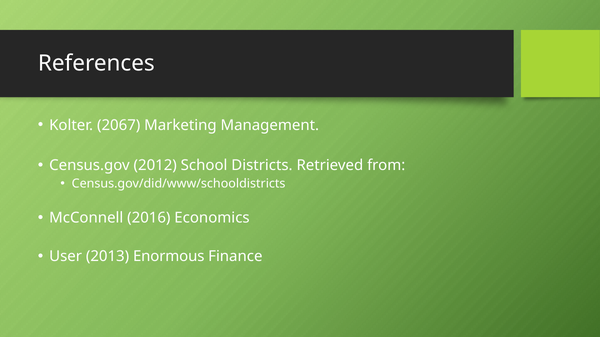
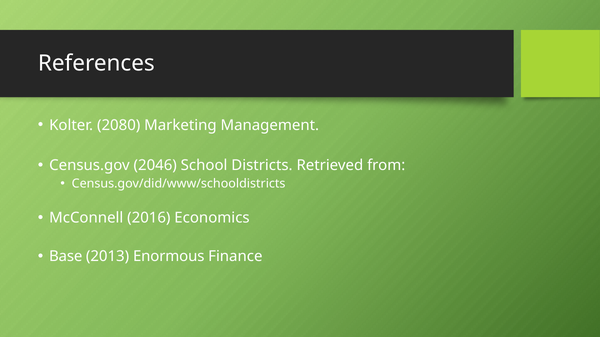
2067: 2067 -> 2080 (119, 125)
2012: 2012 -> 2046 (155, 166)
User: User -> Base (66, 257)
